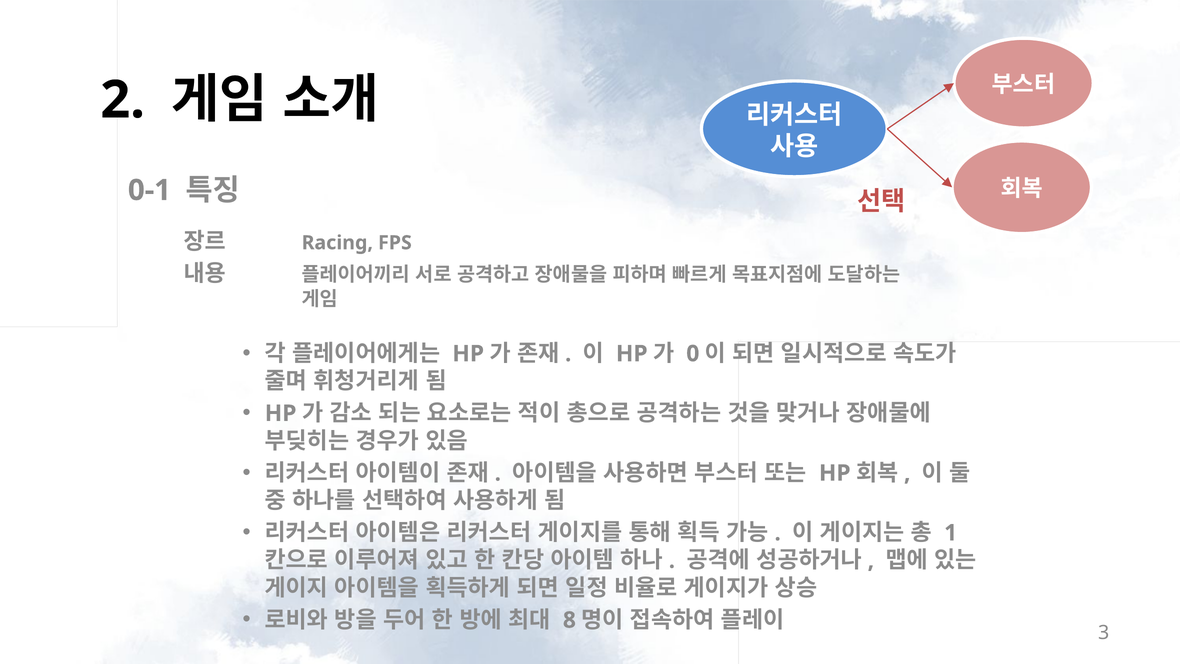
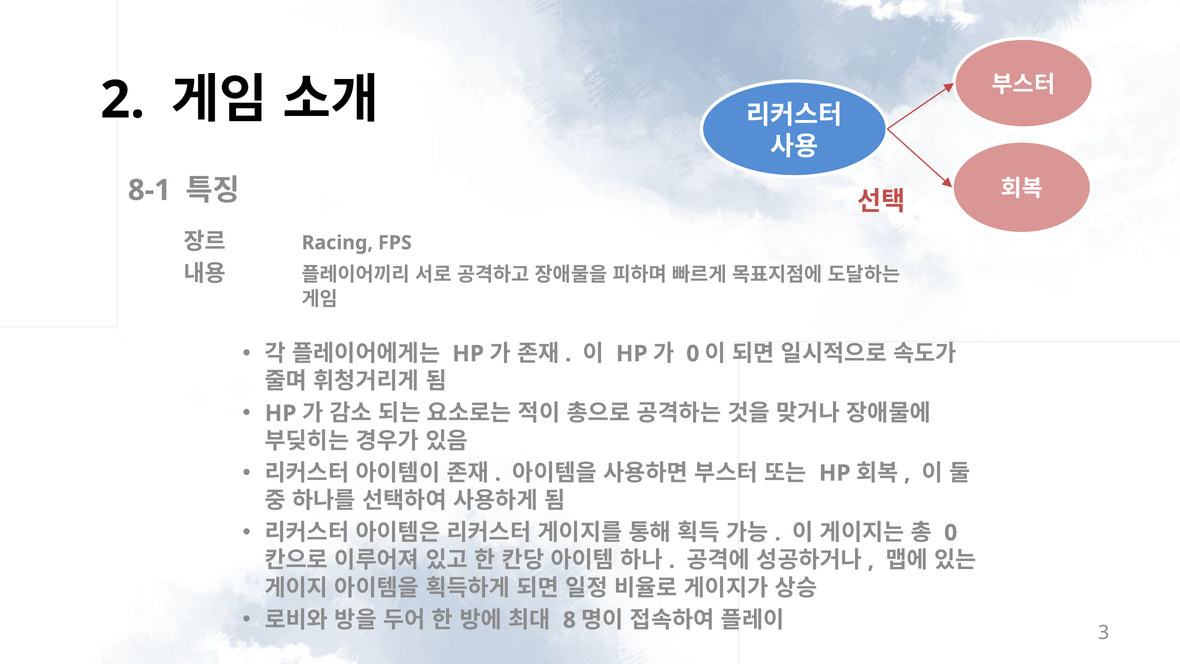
0-1: 0-1 -> 8-1 (149, 190)
1: 1 -> 0 (951, 533)
